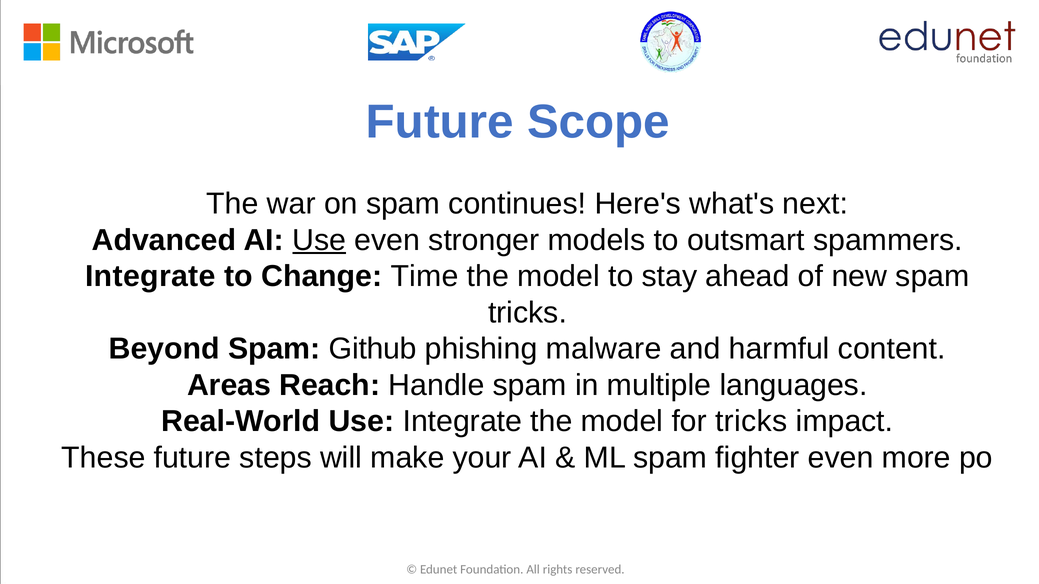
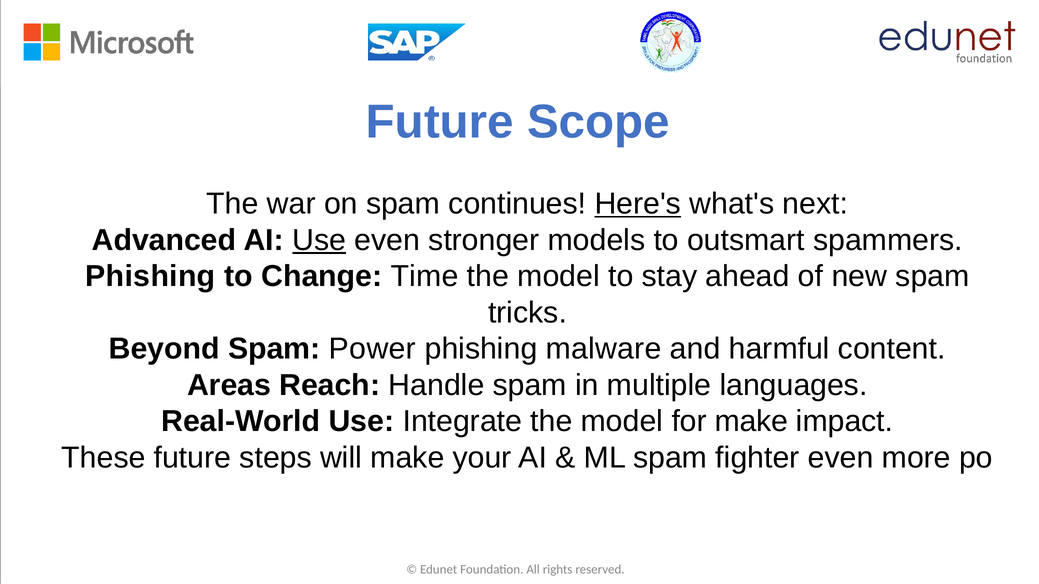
Here's underline: none -> present (638, 204)
Integrate: Integrate -> Phishing (150, 277)
Github: Github -> Power (372, 349)
for tricks: tricks -> make (751, 422)
